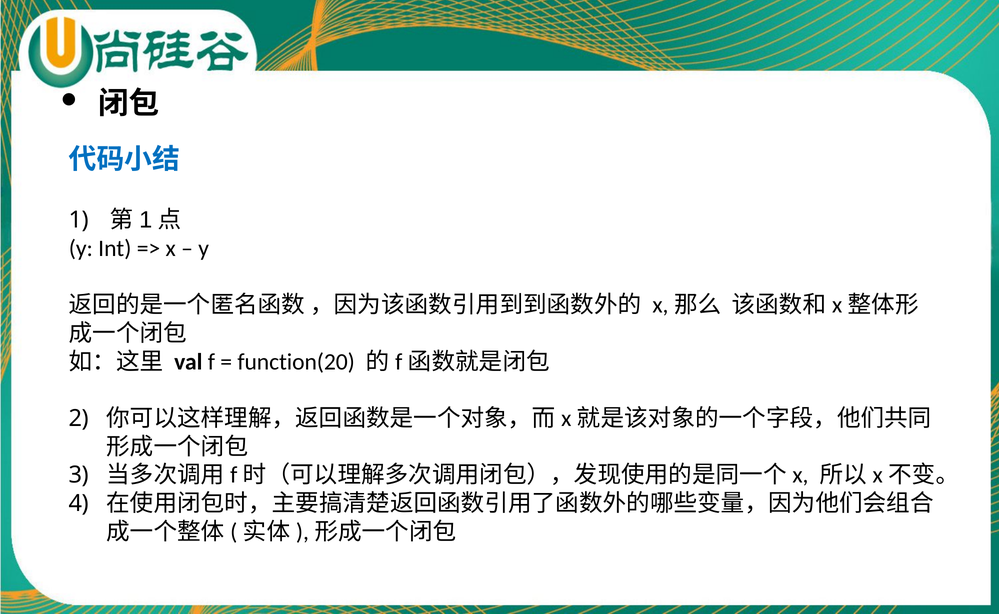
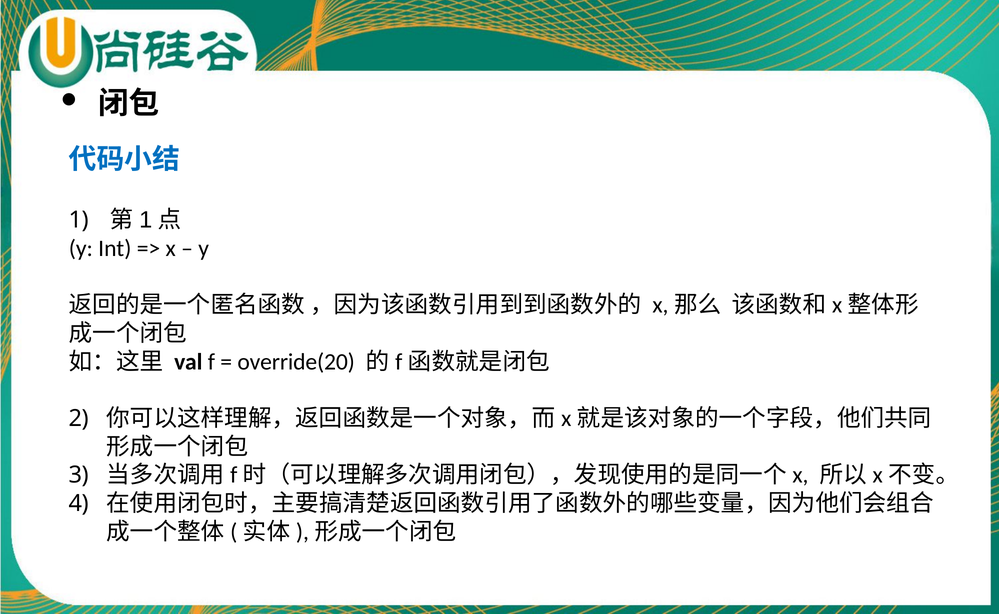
function(20: function(20 -> override(20 (296, 362)
